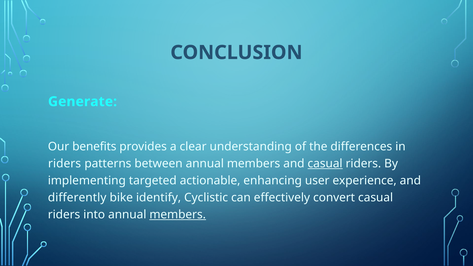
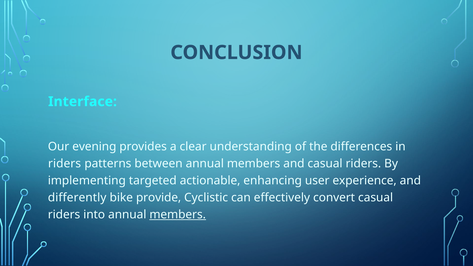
Generate: Generate -> Interface (83, 102)
benefits: benefits -> evening (94, 147)
casual underline: present -> none (325, 164)
identify: identify -> provide (159, 198)
